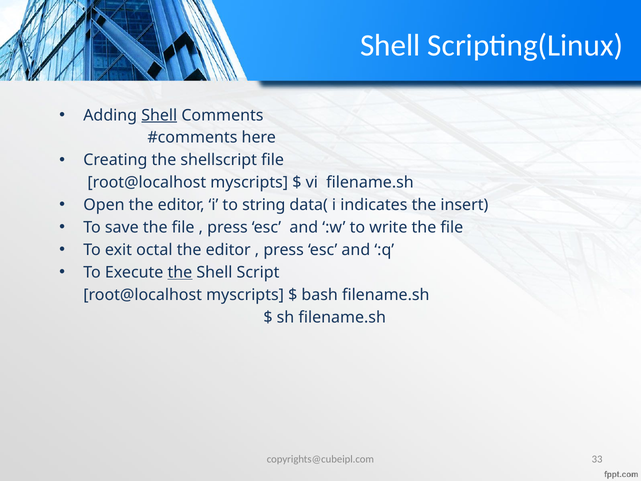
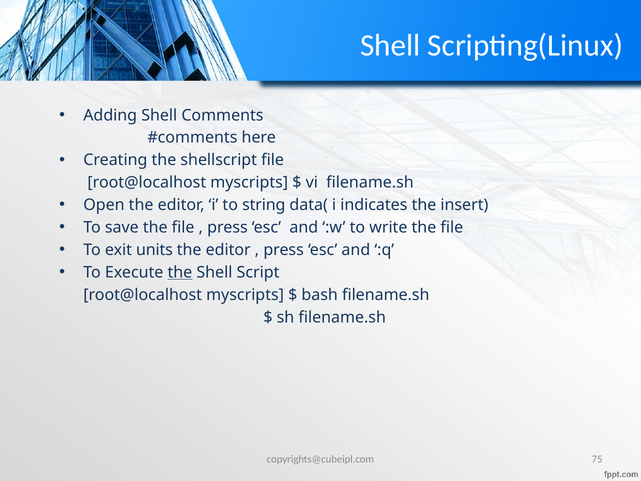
Shell underline: present -> none (159, 115)
octal: octal -> units (154, 250)
33: 33 -> 75 (597, 459)
